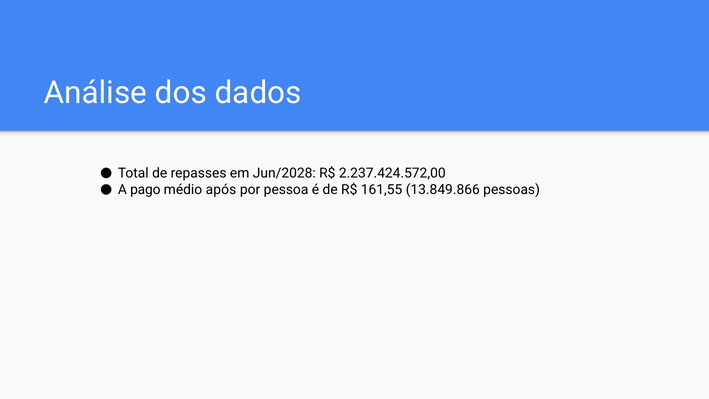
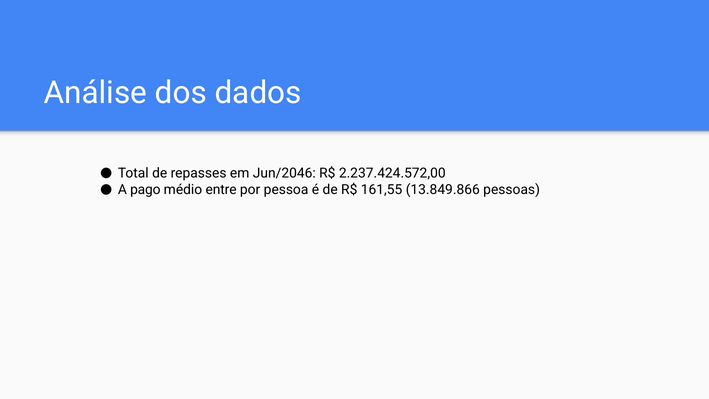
Jun/2028: Jun/2028 -> Jun/2046 (284, 173)
após: após -> entre (221, 189)
